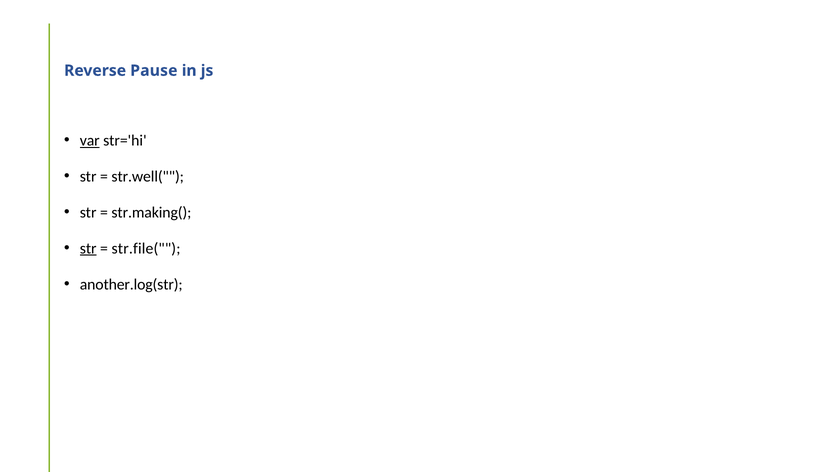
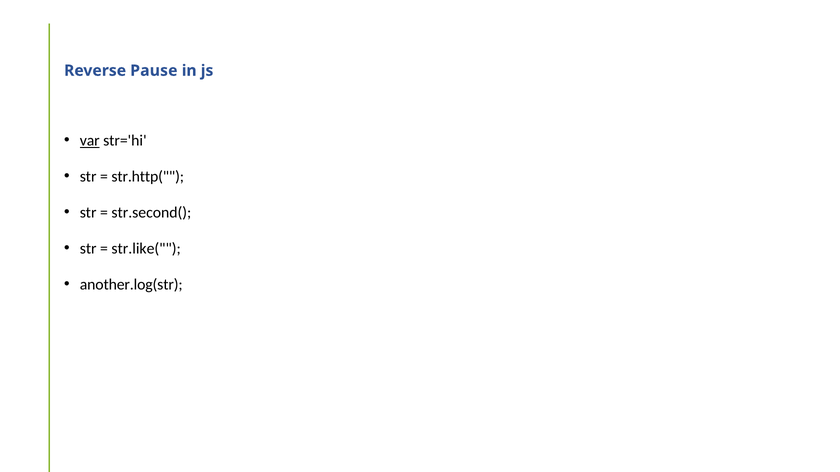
str.well(: str.well( -> str.http( (148, 177)
str.making(: str.making( -> str.second( (151, 213)
str underline: present -> none (88, 249)
str.file(: str.file( -> str.like( (146, 249)
